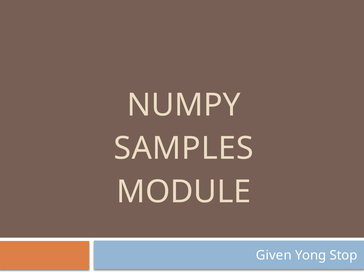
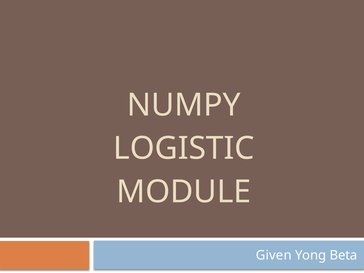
SAMPLES: SAMPLES -> LOGISTIC (184, 148)
Stop: Stop -> Beta (344, 255)
